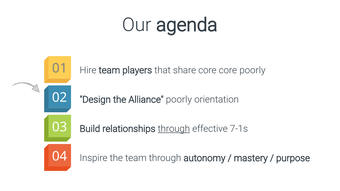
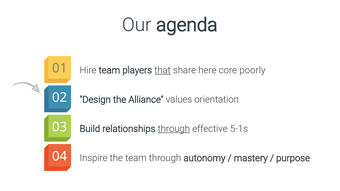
that underline: none -> present (163, 70)
share core: core -> here (207, 70)
Alliance poorly: poorly -> values (179, 100)
7-1s: 7-1s -> 5-1s (239, 129)
